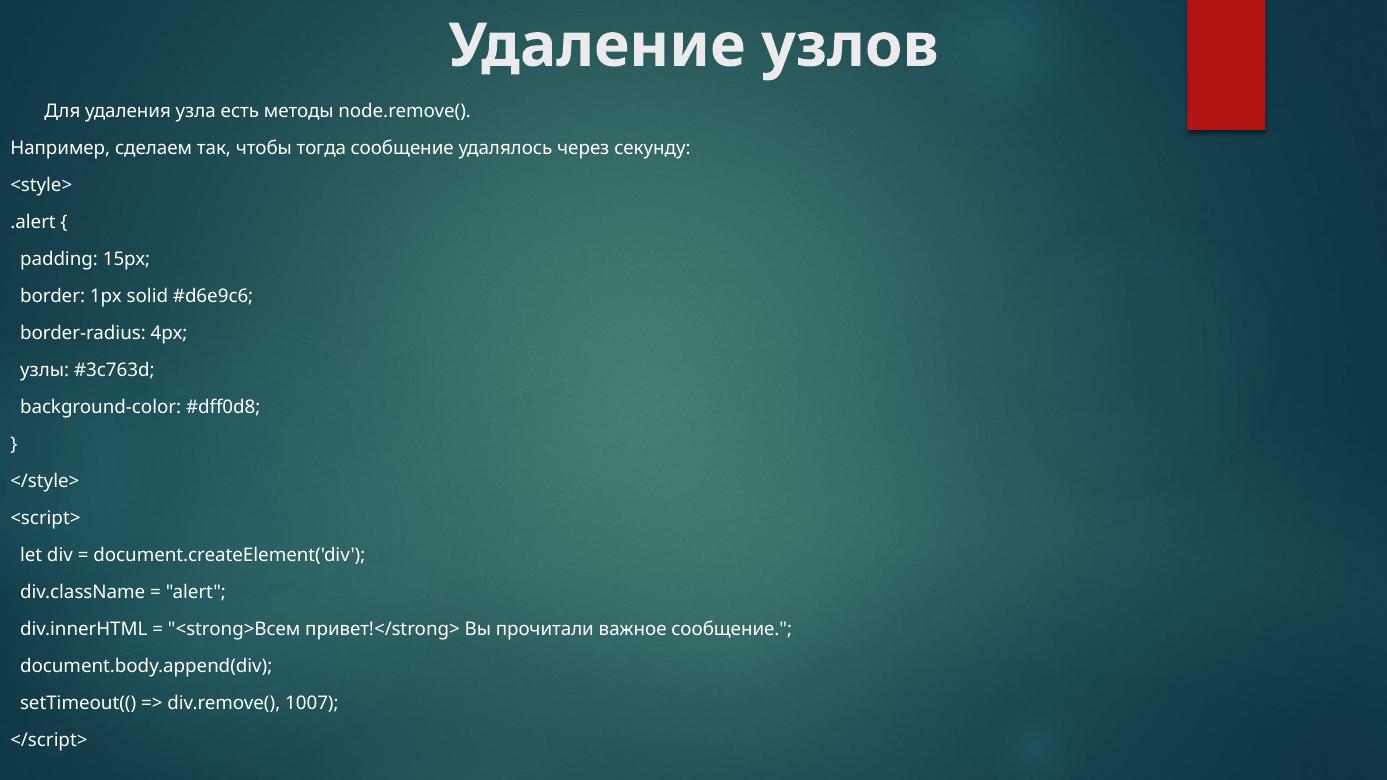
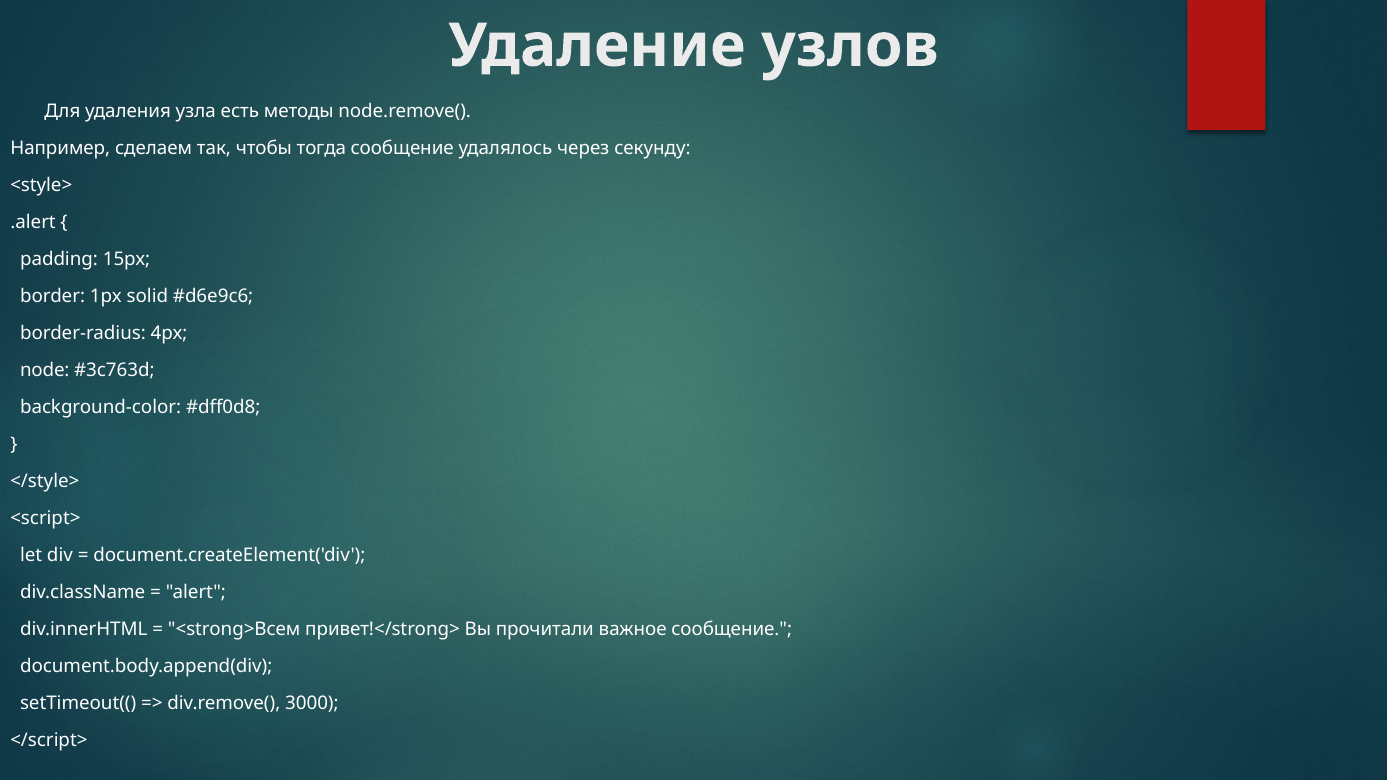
узлы: узлы -> node (45, 370)
1007: 1007 -> 3000 (312, 703)
